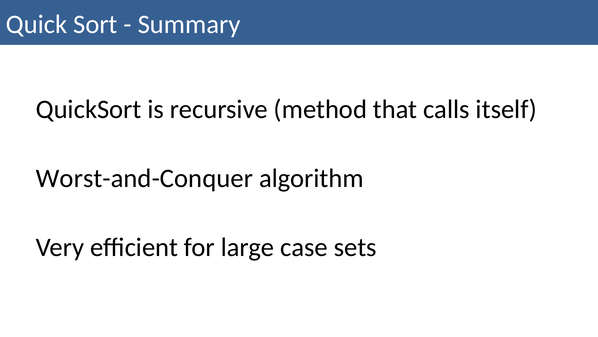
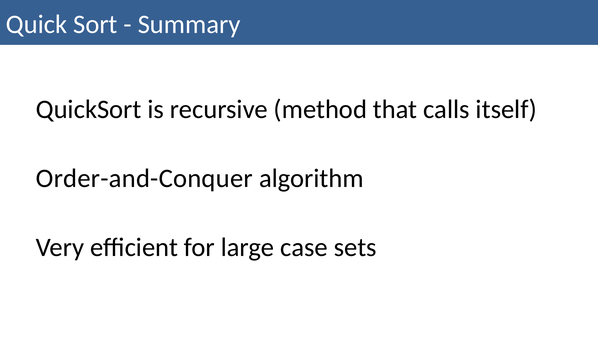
Worst-and-Conquer: Worst-and-Conquer -> Order-and-Conquer (144, 178)
